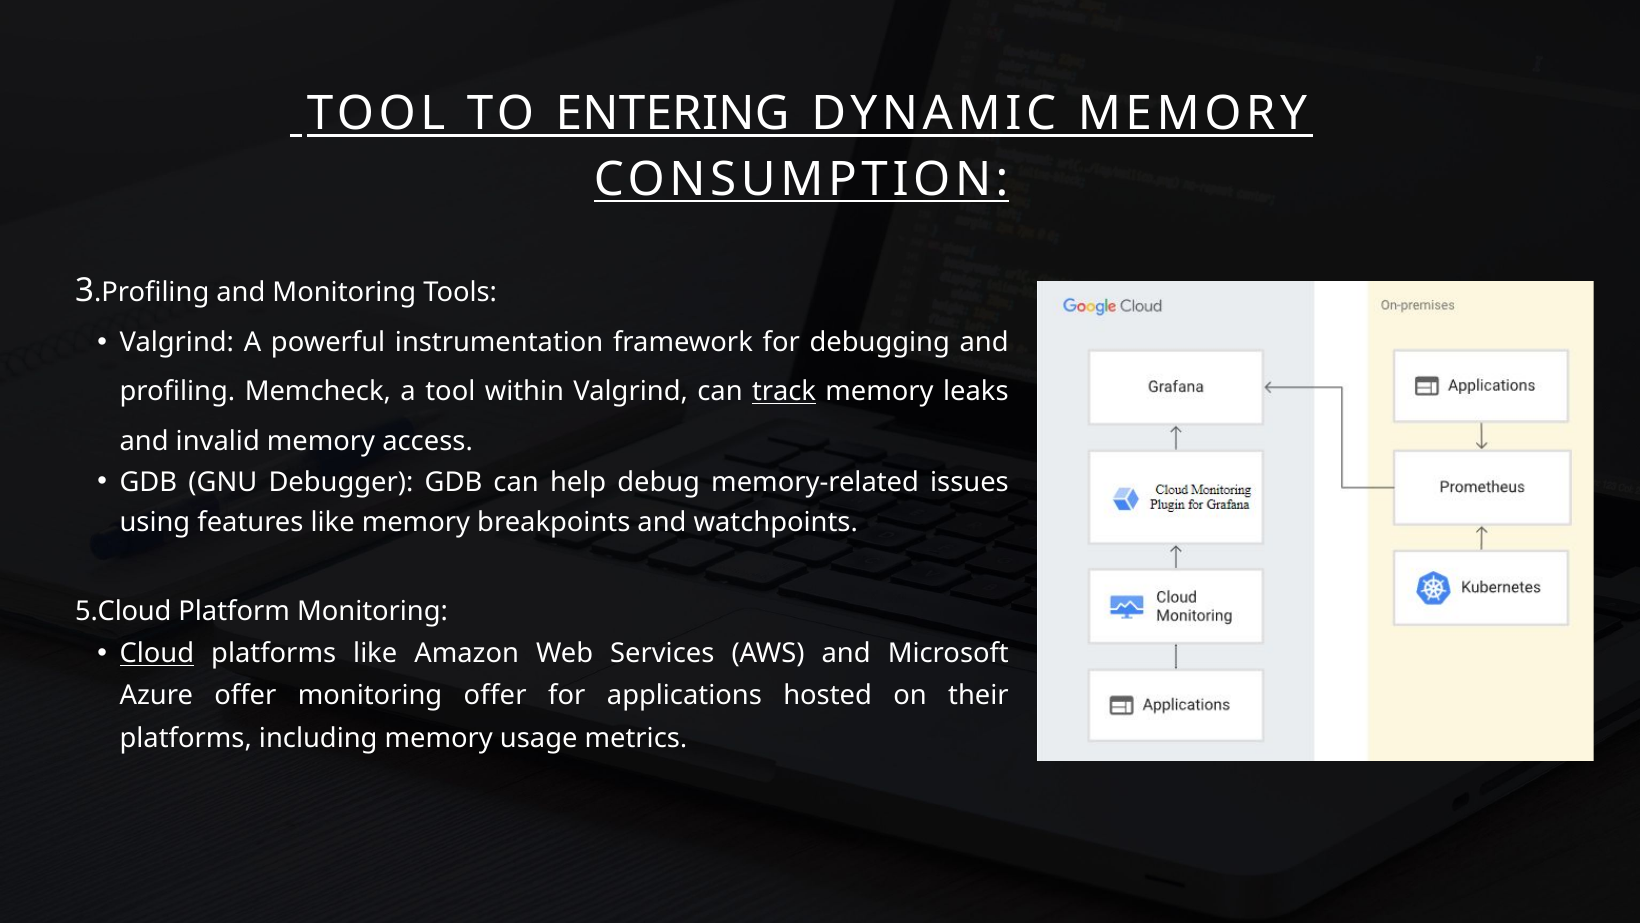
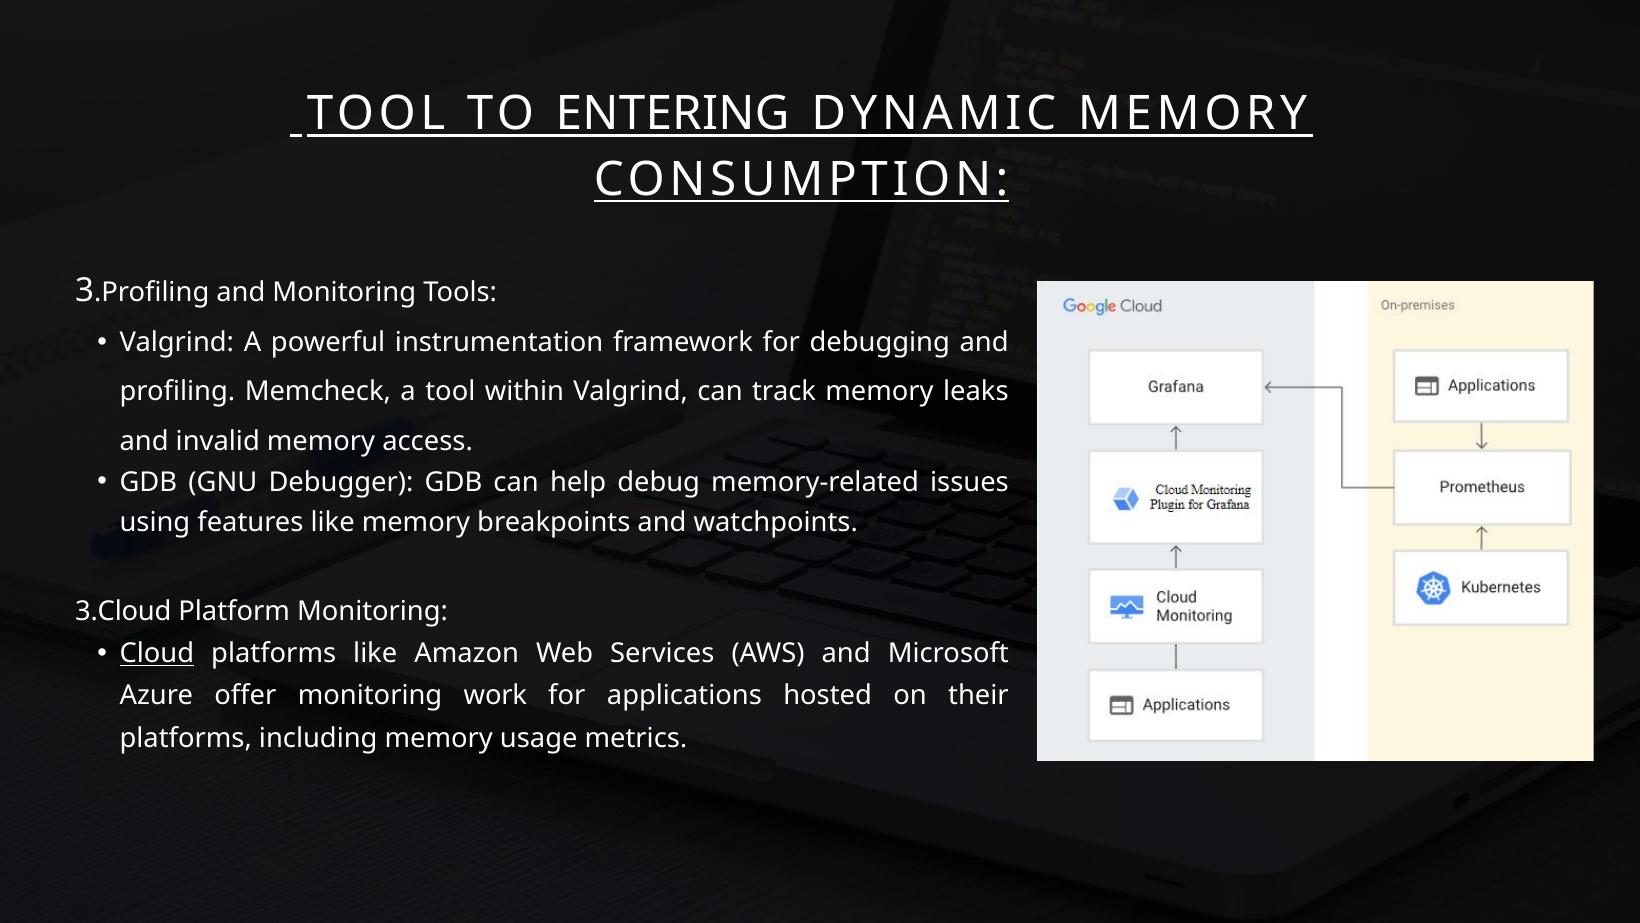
track underline: present -> none (784, 392)
5.Cloud: 5.Cloud -> 3.Cloud (123, 611)
monitoring offer: offer -> work (495, 696)
